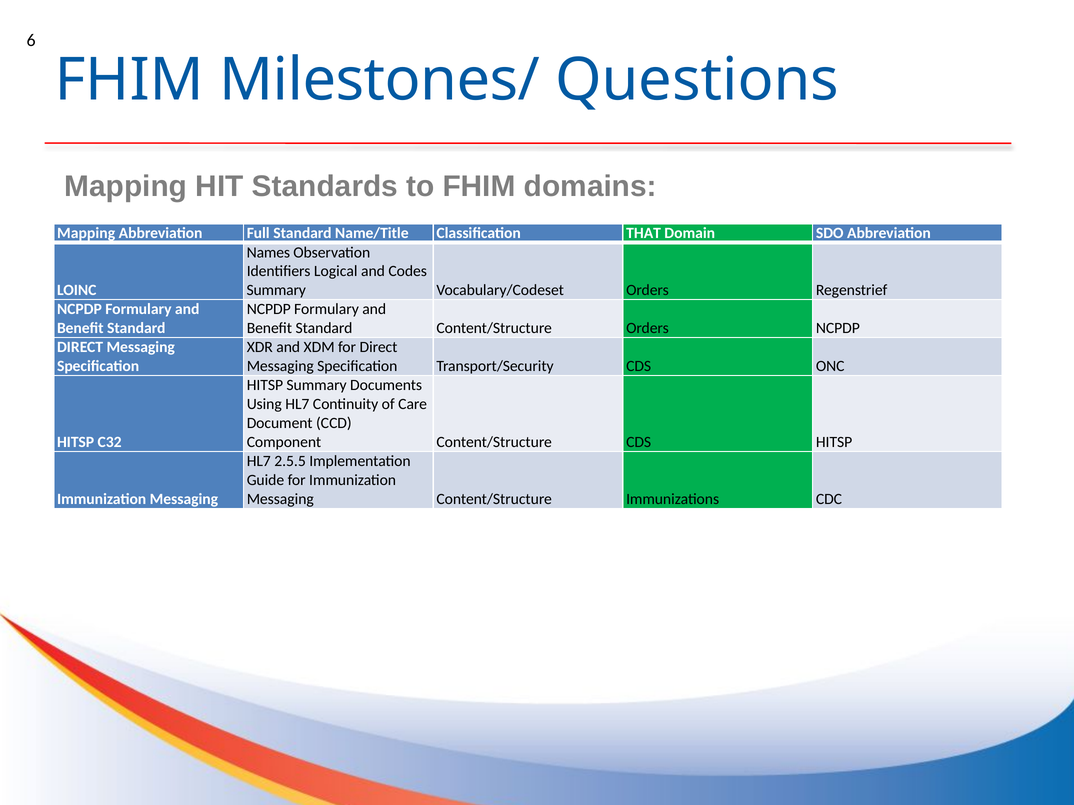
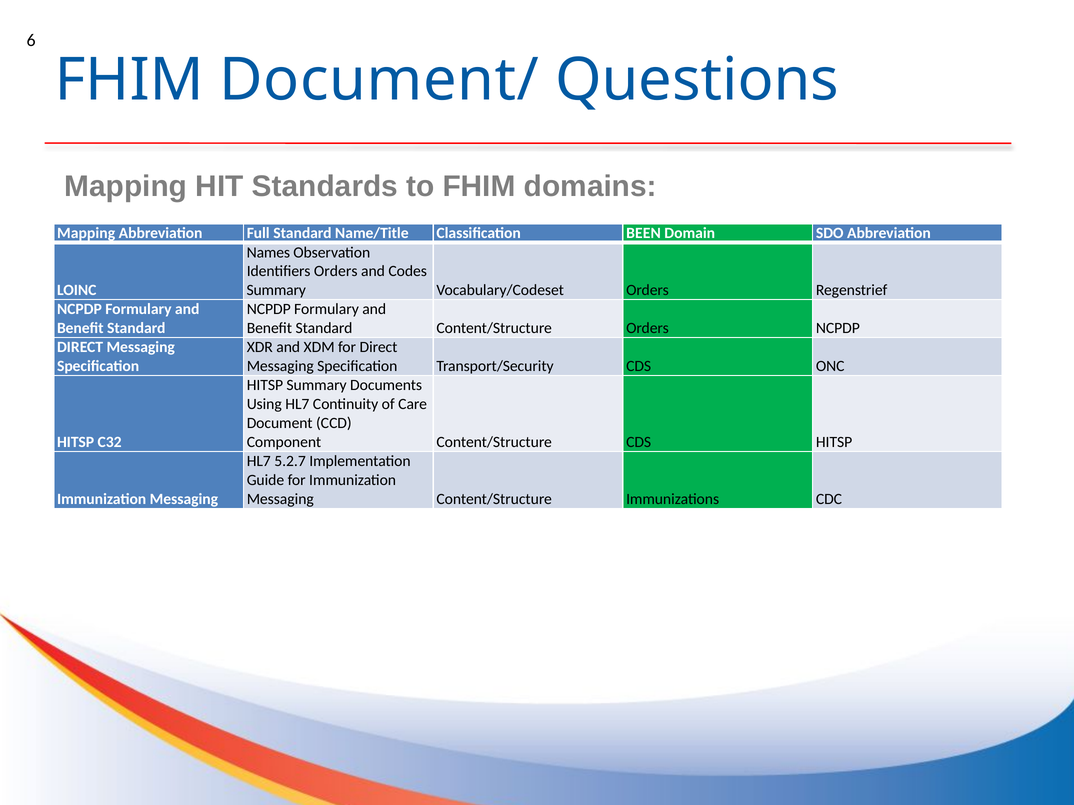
Milestones/: Milestones/ -> Document/ (379, 80)
THAT: THAT -> BEEN (644, 233)
Identifiers Logical: Logical -> Orders (336, 271)
2.5.5: 2.5.5 -> 5.2.7 (290, 462)
